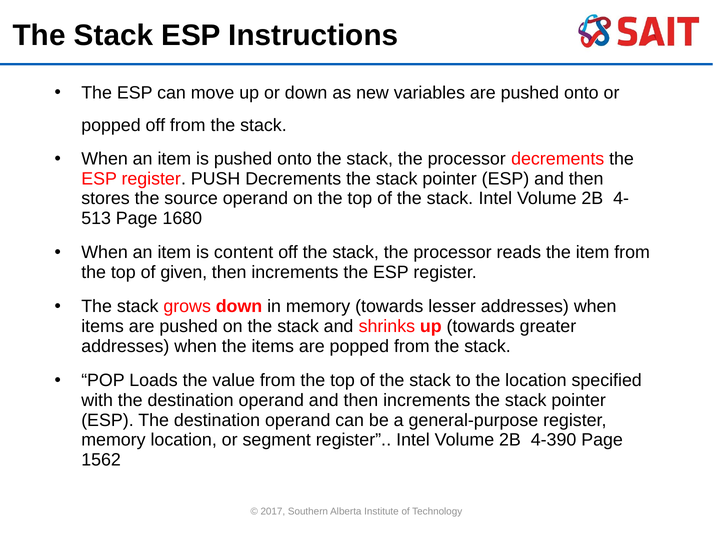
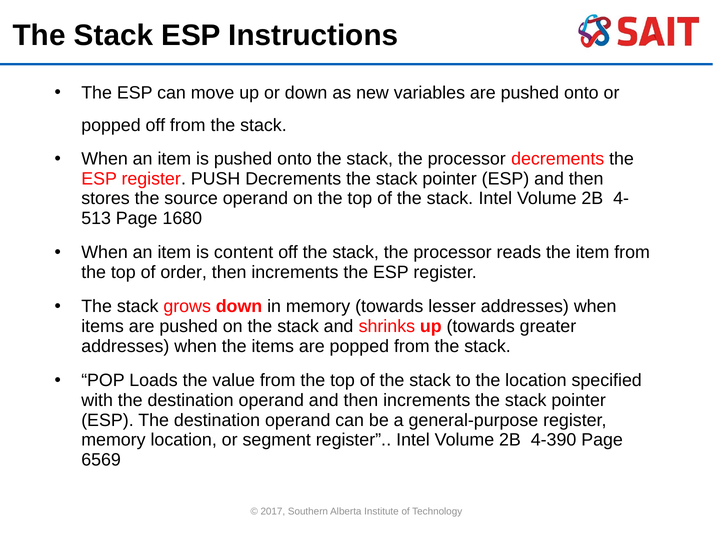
given: given -> order (184, 272)
1562: 1562 -> 6569 (101, 460)
